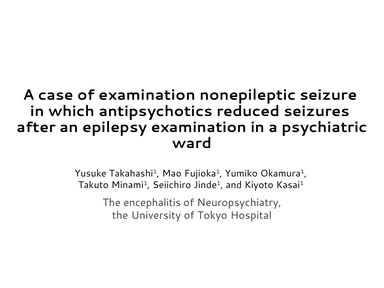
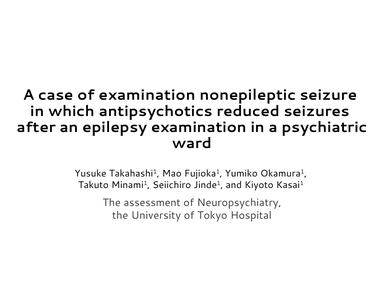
encephalitis: encephalitis -> assessment (152, 203)
